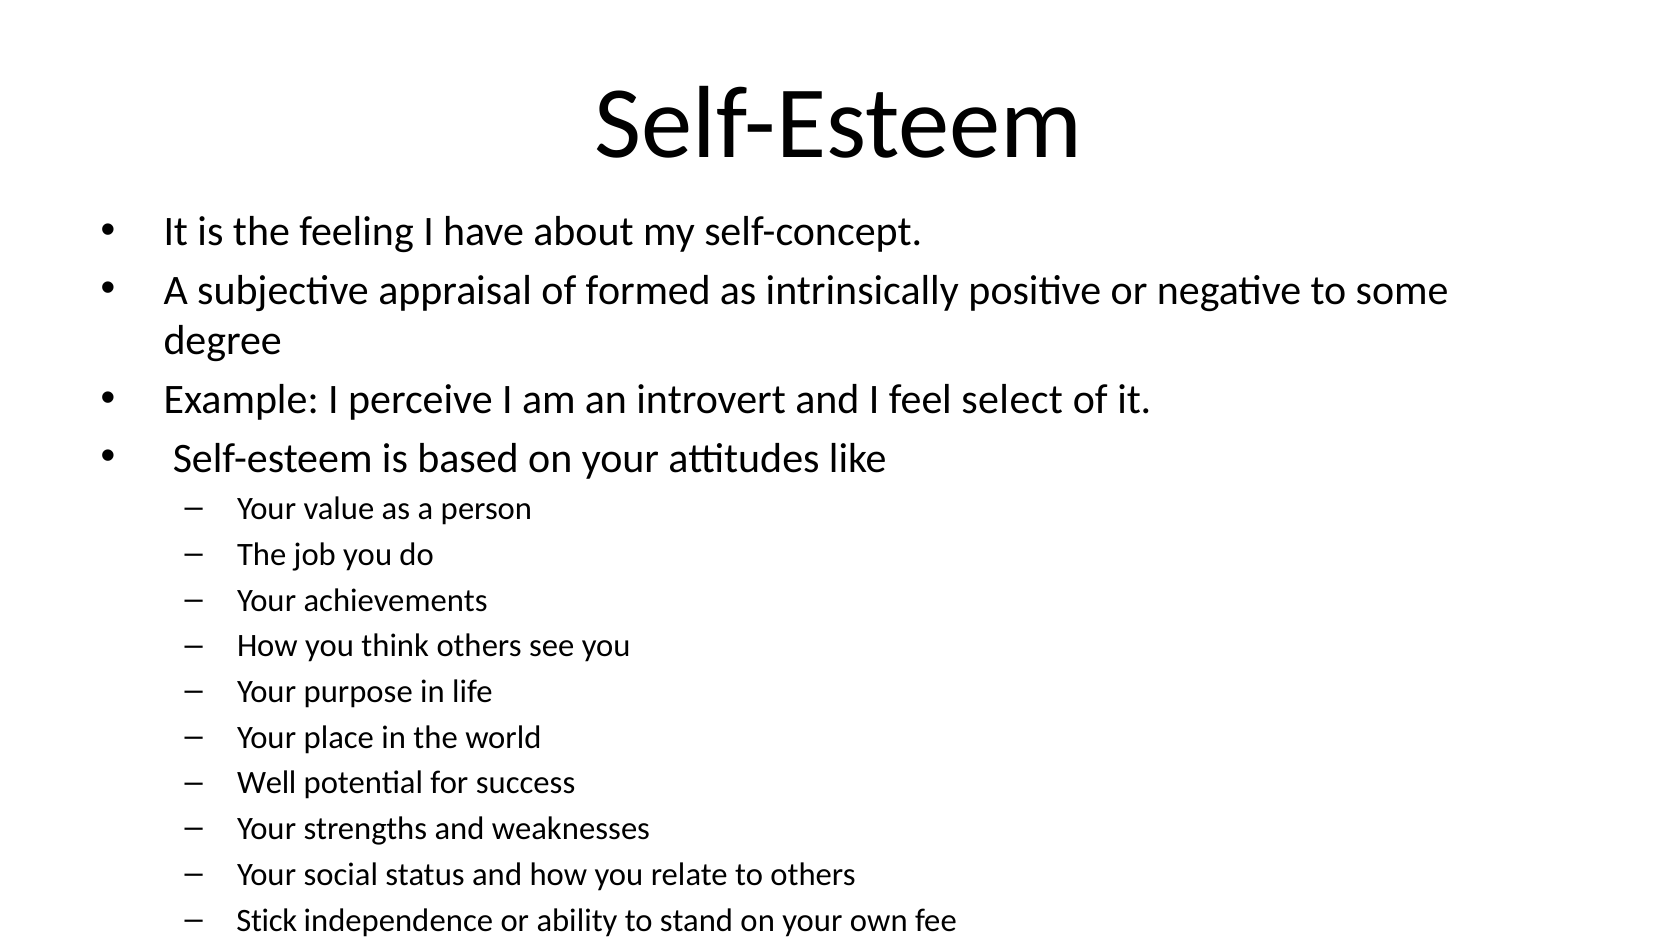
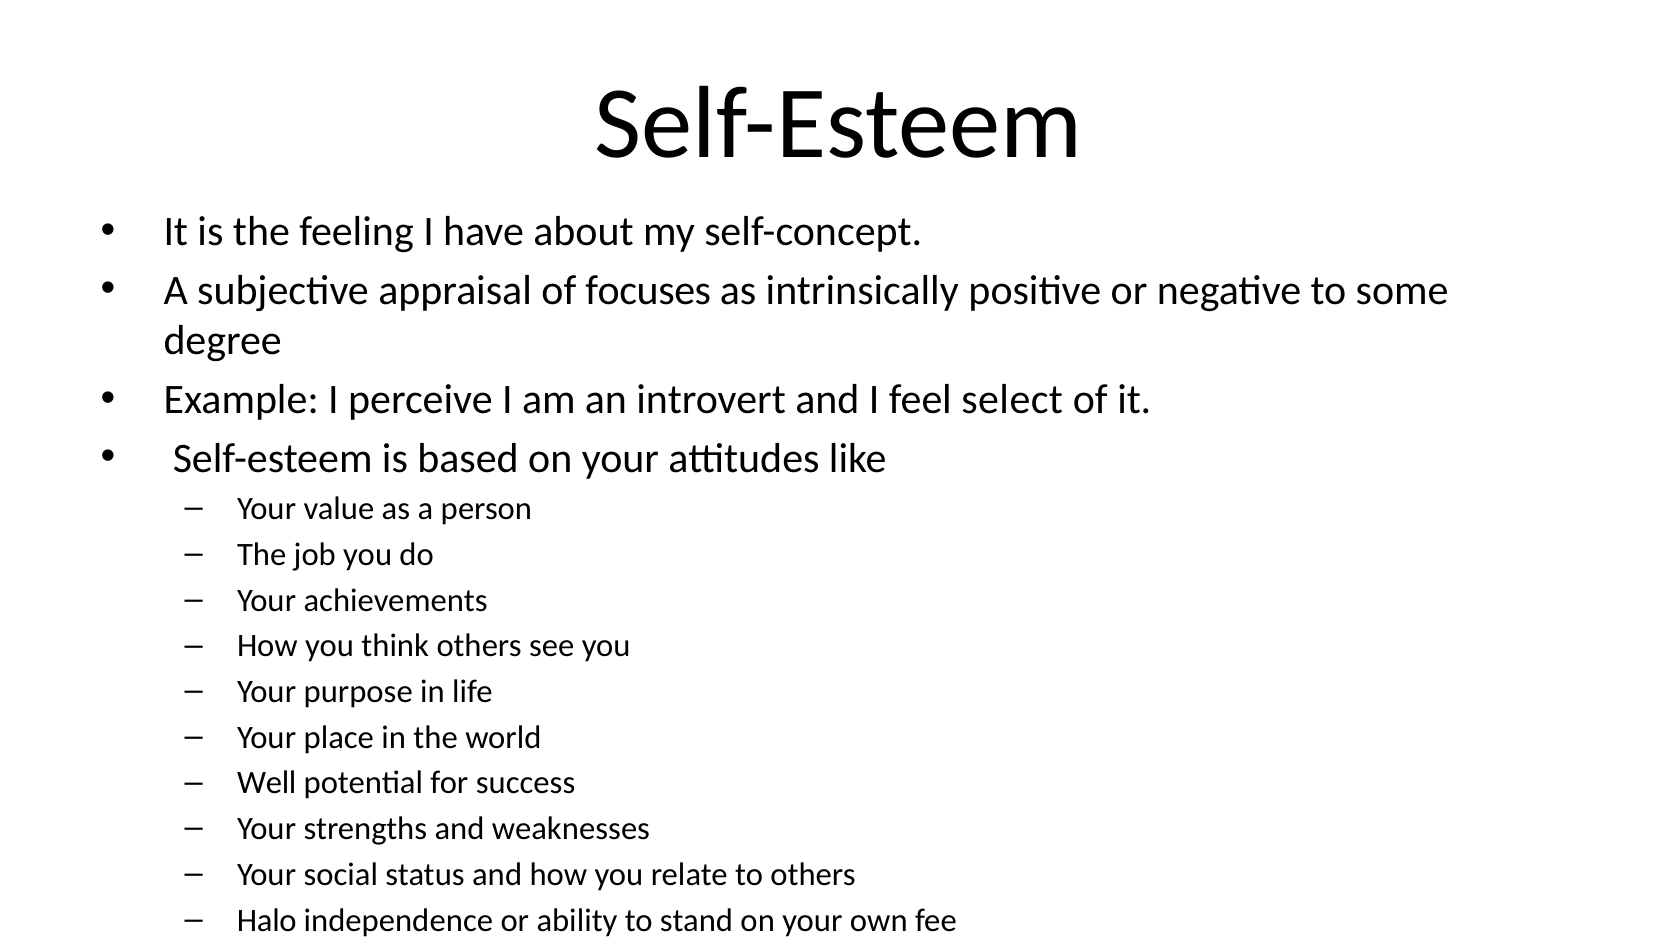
formed: formed -> focuses (648, 290)
Stick: Stick -> Halo (267, 920)
